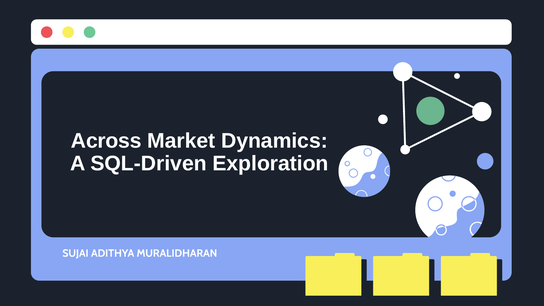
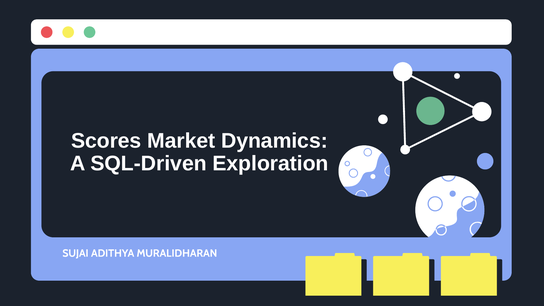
Across: Across -> Scores (106, 141)
